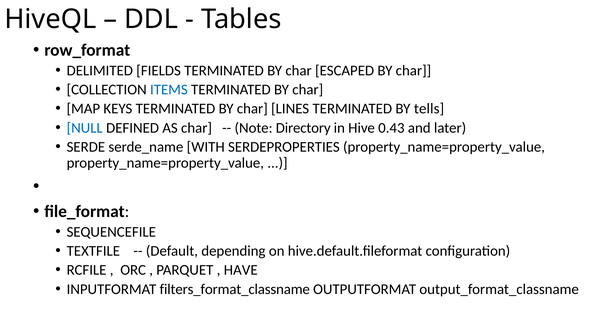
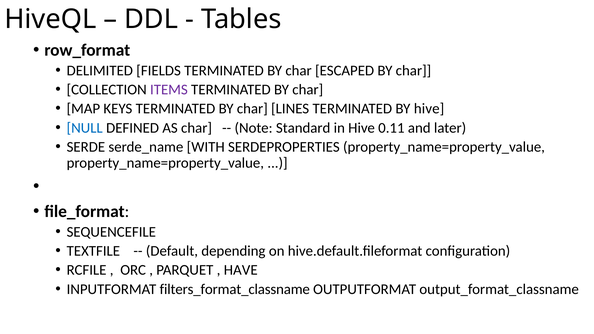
ITEMS colour: blue -> purple (169, 90)
BY tells: tells -> hive (429, 109)
Directory: Directory -> Standard (303, 128)
0.43: 0.43 -> 0.11 (391, 128)
